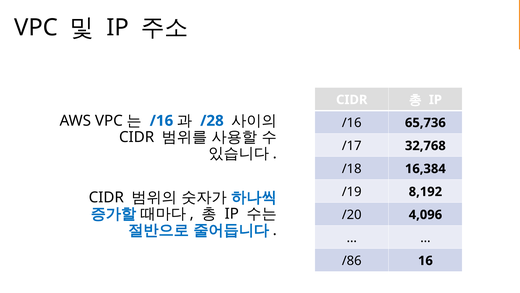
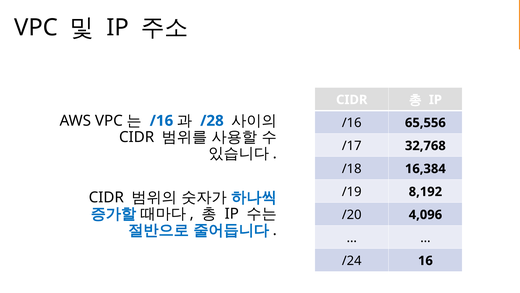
65,736: 65,736 -> 65,556 (425, 123)
/86: /86 -> /24 (352, 260)
